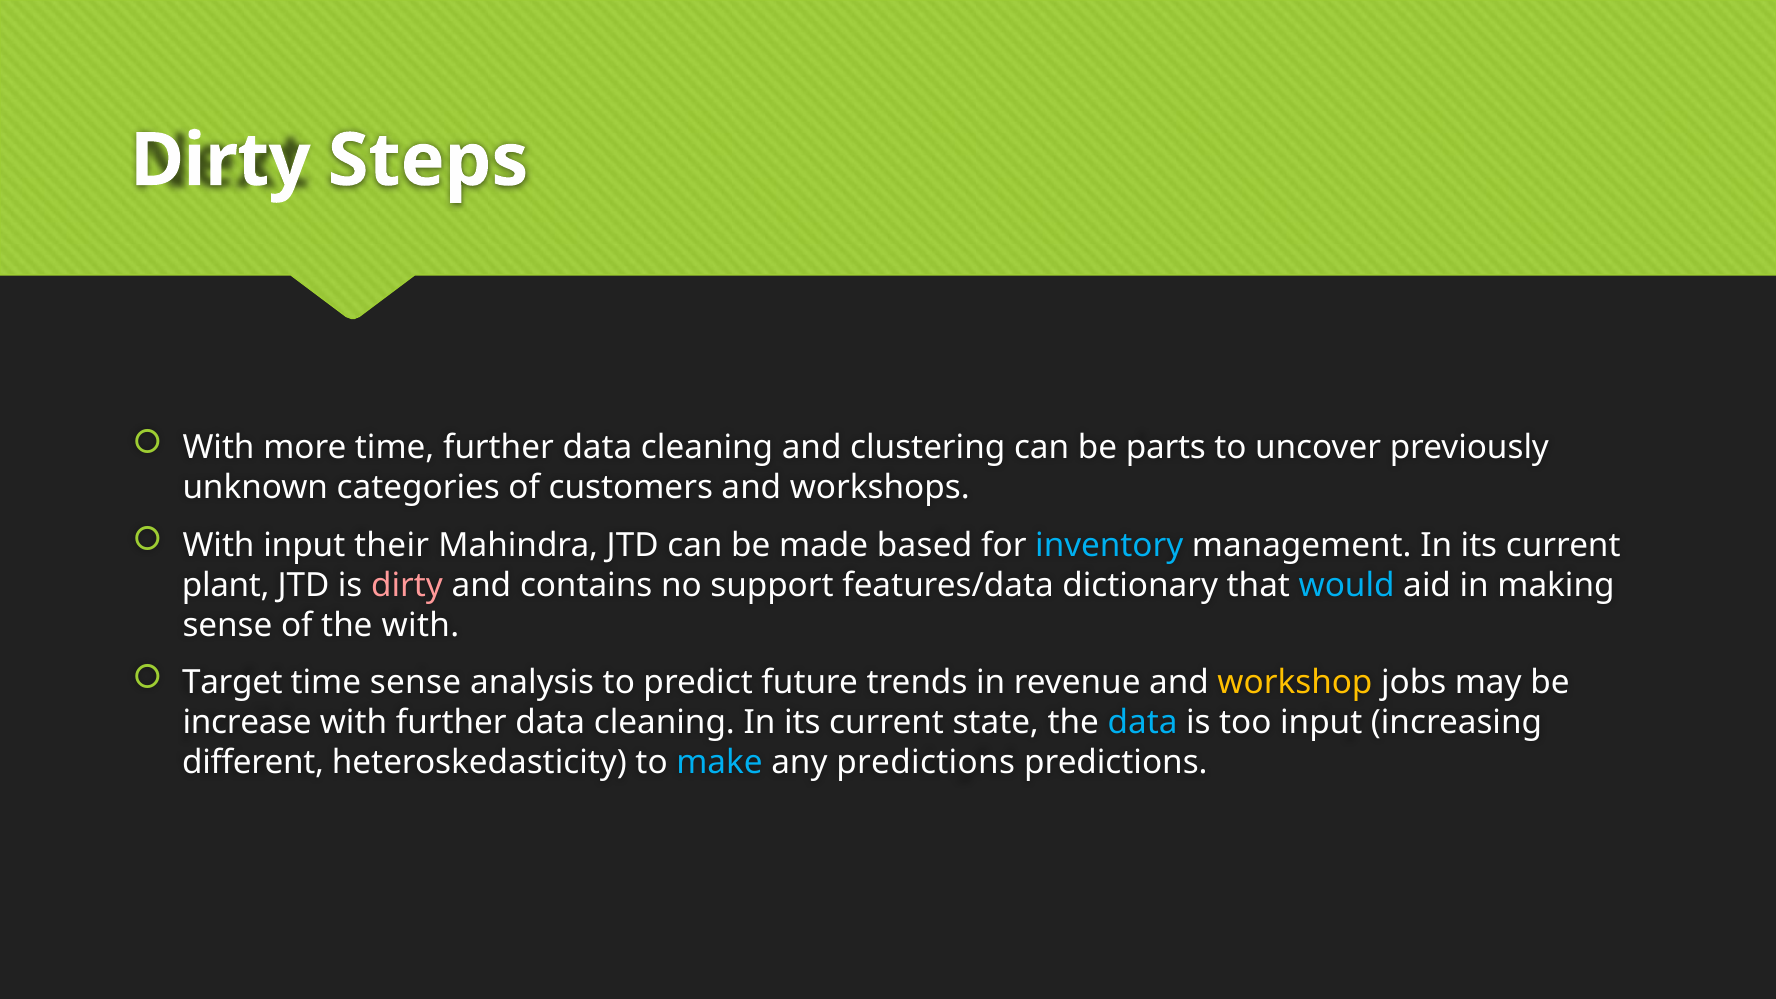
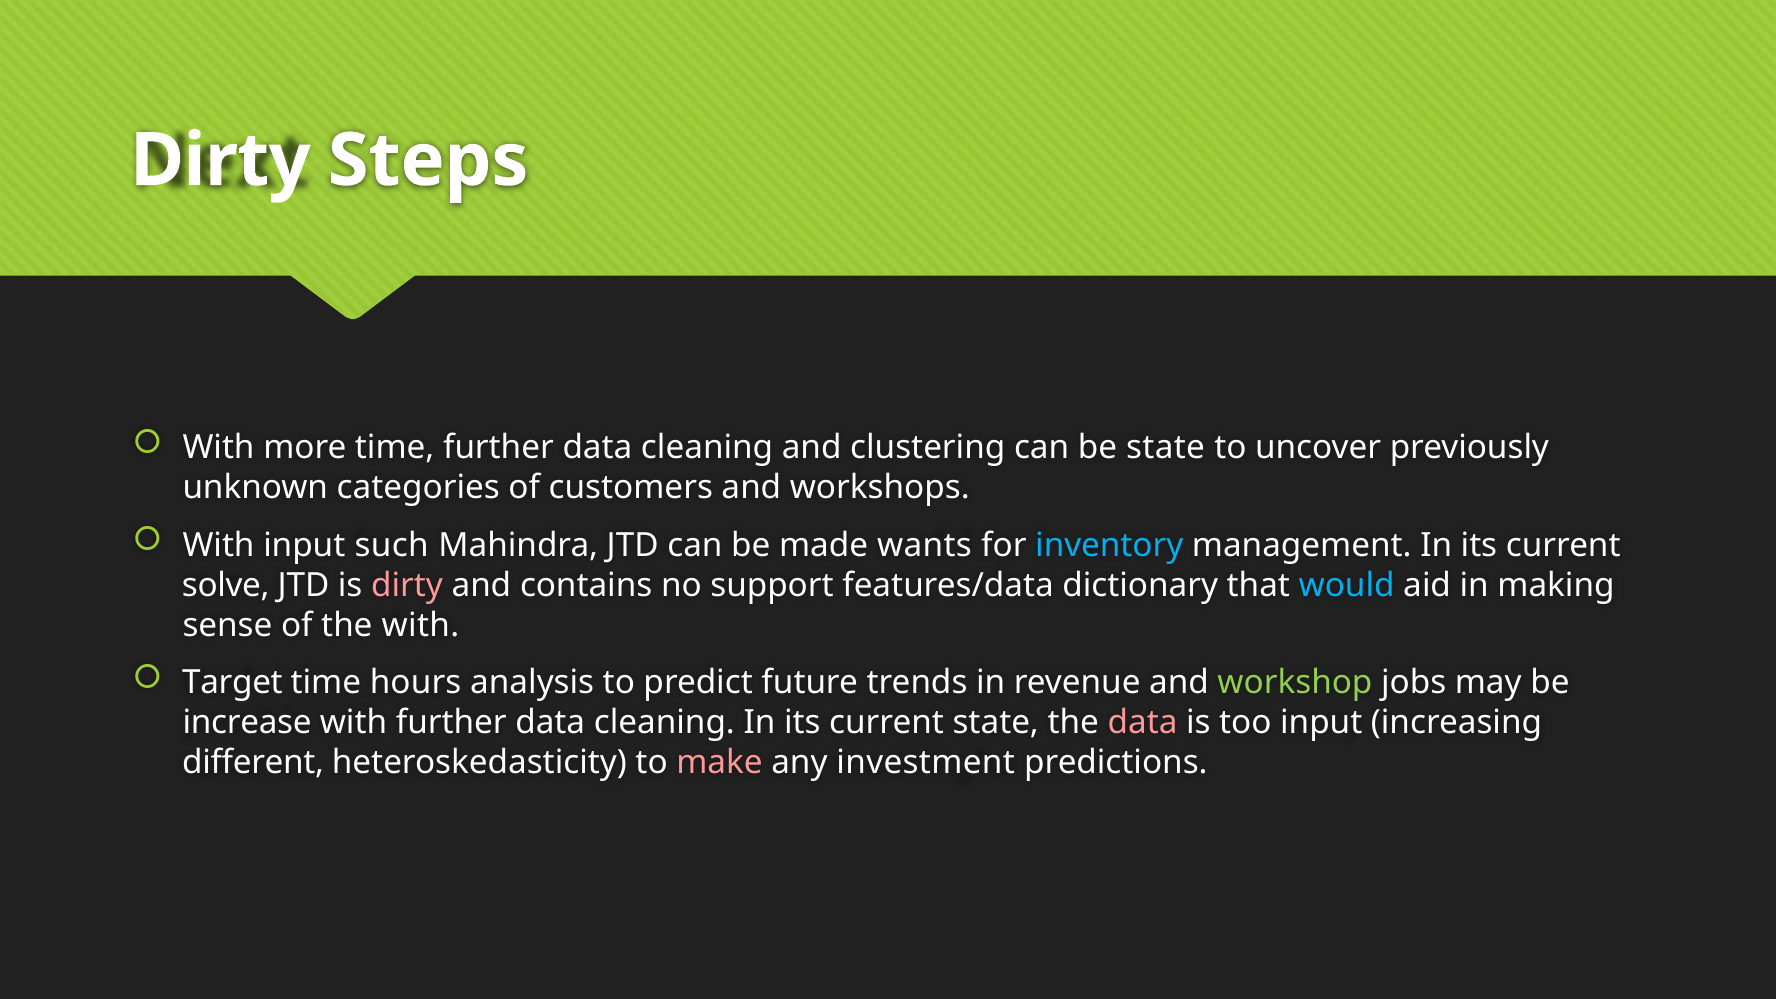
be parts: parts -> state (1166, 448)
their: their -> such (392, 545)
based: based -> wants (925, 545)
plant: plant -> solve (226, 585)
time sense: sense -> hours (416, 683)
workshop colour: yellow -> light green (1295, 683)
data colour: light blue -> pink (1143, 723)
make colour: light blue -> pink (719, 763)
any predictions: predictions -> investment (926, 763)
